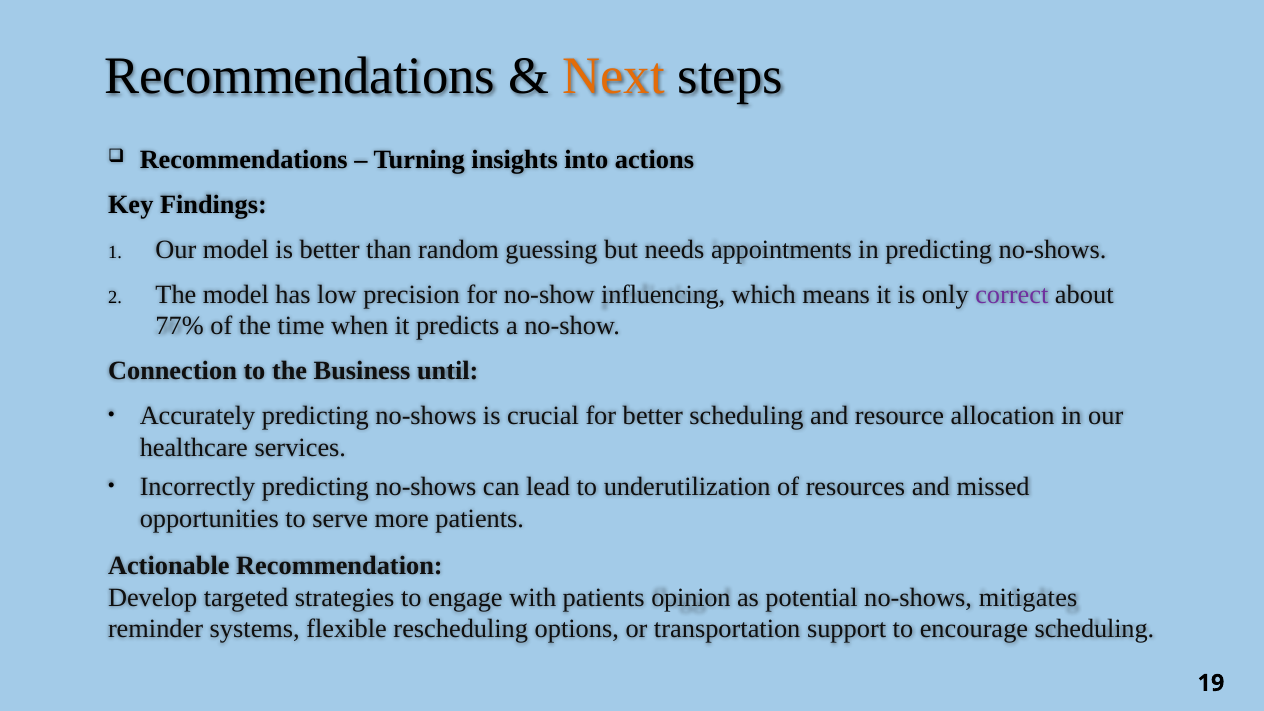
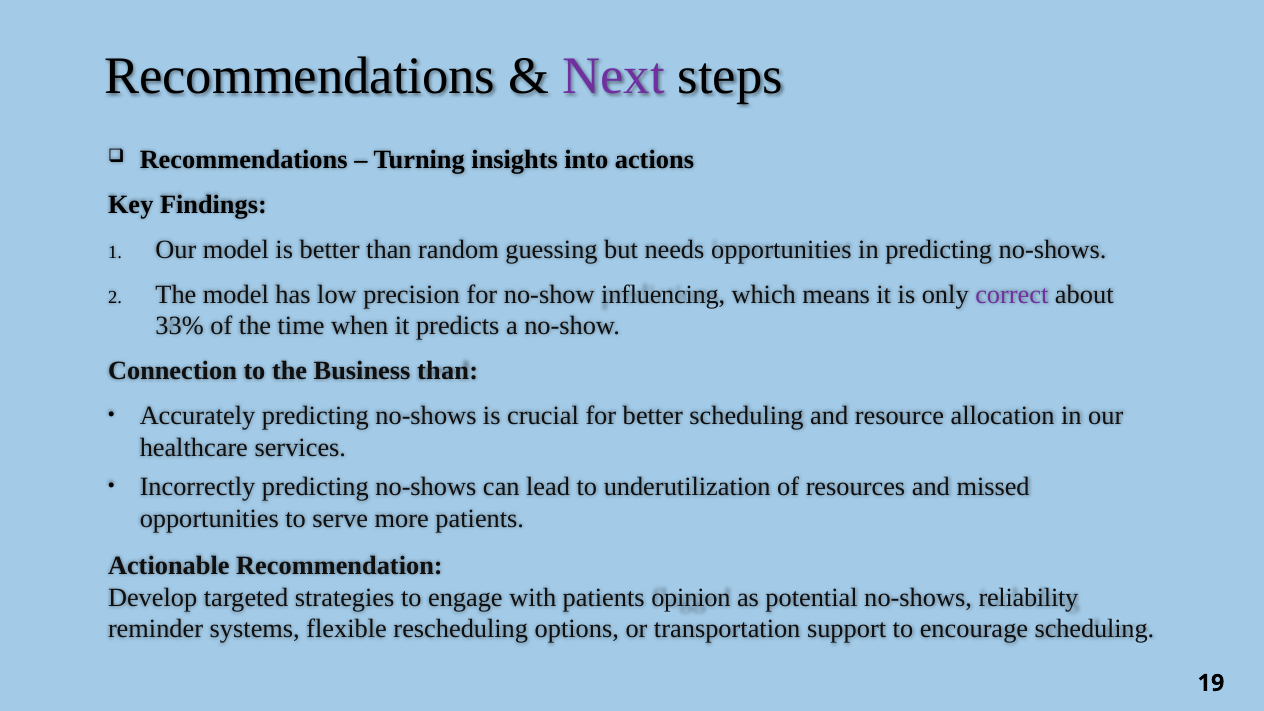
Next colour: orange -> purple (614, 76)
needs appointments: appointments -> opportunities (781, 250)
77%: 77% -> 33% (180, 326)
Business until: until -> than (448, 371)
mitigates: mitigates -> reliability (1028, 598)
